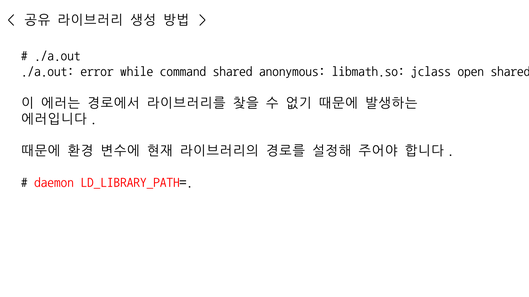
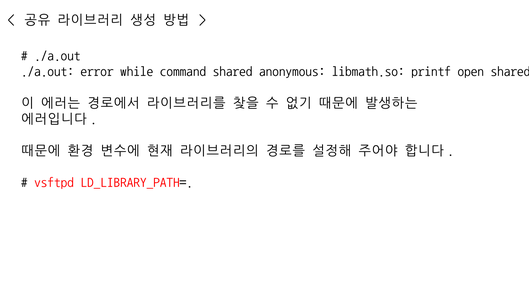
jclass: jclass -> printf (431, 71)
daemon: daemon -> vsftpd (54, 182)
